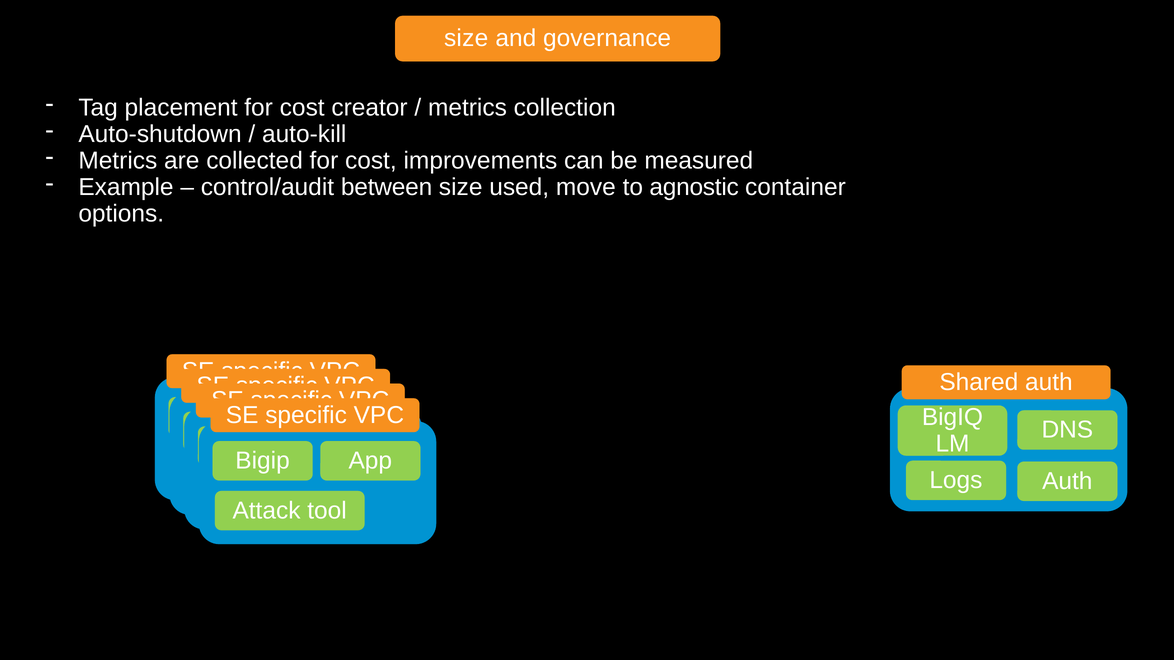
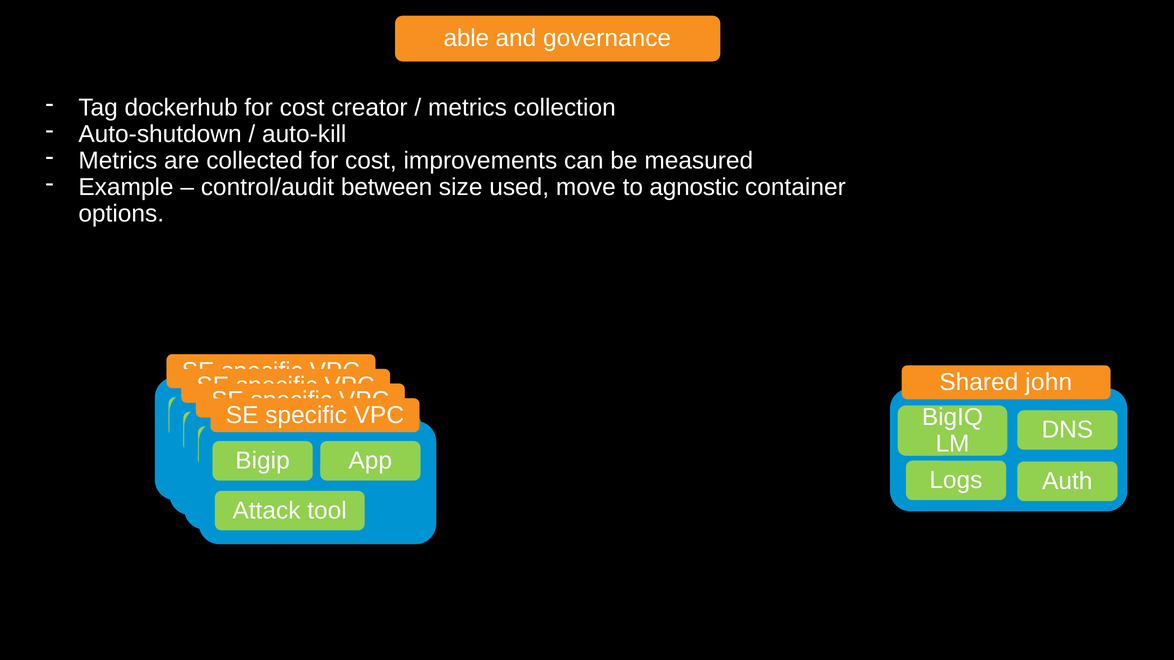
size: size -> able (466, 38)
placement: placement -> dockerhub (181, 108)
Shared auth: auth -> john (1049, 382)
